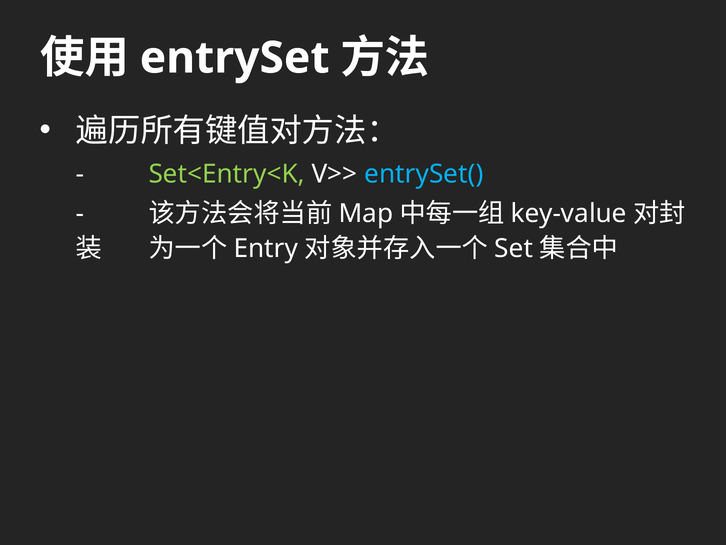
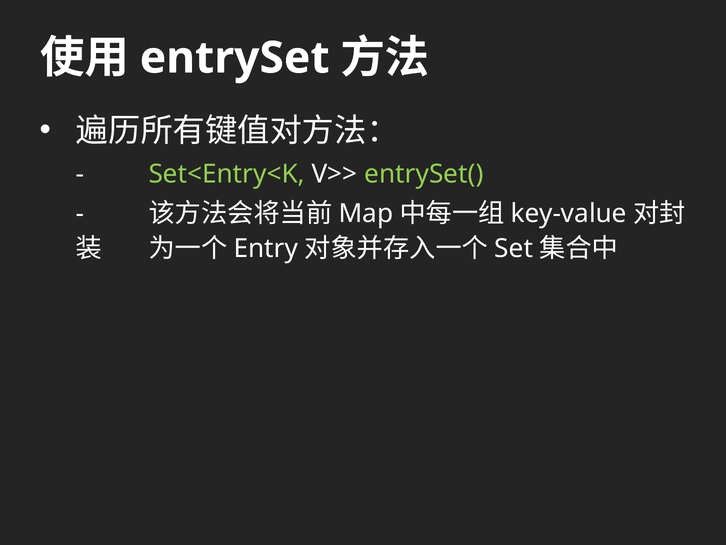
entrySet( colour: light blue -> light green (424, 174)
